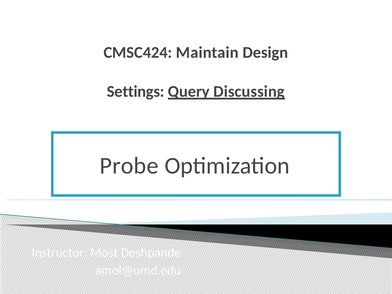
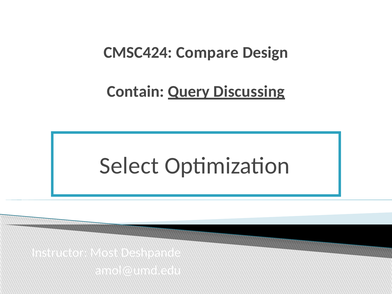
Maintain: Maintain -> Compare (207, 52)
Settings: Settings -> Contain (136, 92)
Probe: Probe -> Select (129, 166)
